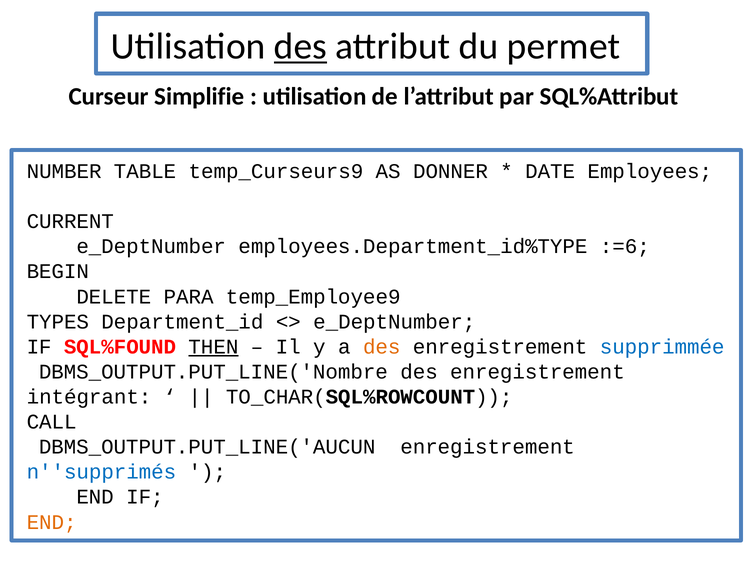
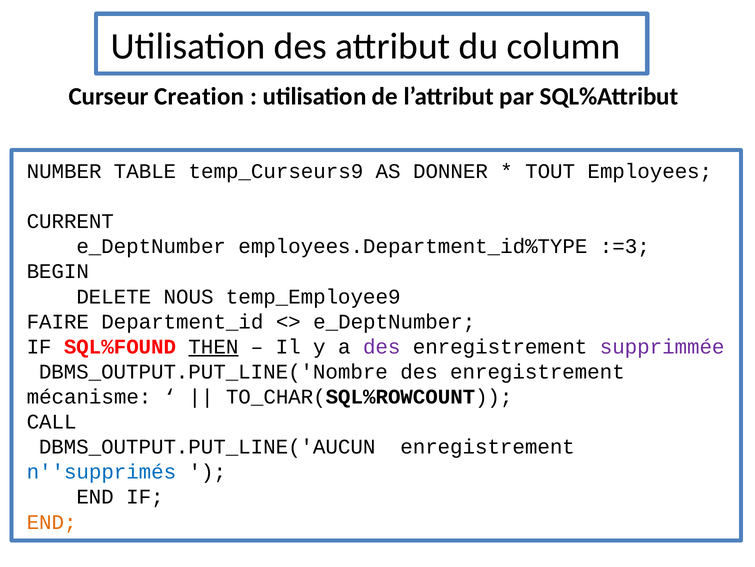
des underline: present -> none (300, 46)
permet: permet -> column (564, 46)
Simplifie: Simplifie -> Creation (199, 97)
DATE: DATE -> TOUT (550, 171)
:=6: :=6 -> :=3 (625, 247)
PARA: PARA -> NOUS (189, 297)
TYPES: TYPES -> FAIRE (58, 322)
des colour: orange -> purple (382, 347)
supprimmée colour: blue -> purple (662, 347)
intégrant: intégrant -> mécanisme (89, 397)
